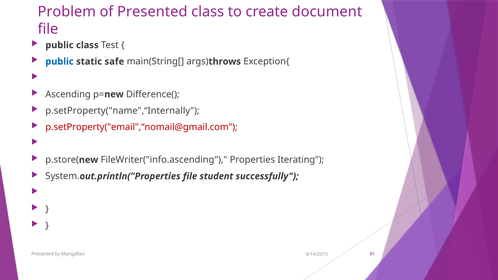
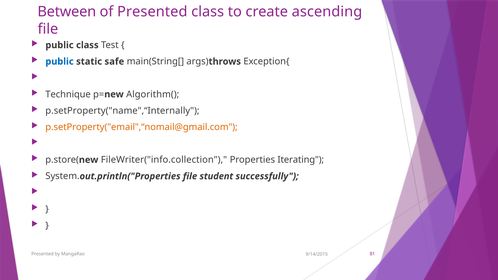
Problem: Problem -> Between (67, 12)
document: document -> ascending (327, 12)
Ascending: Ascending -> Technique (68, 94)
Difference(: Difference( -> Algorithm( (153, 94)
p.setProperty("email",“nomail@gmail.com colour: red -> orange (142, 127)
FileWriter("info.ascending: FileWriter("info.ascending -> FileWriter("info.collection (164, 160)
